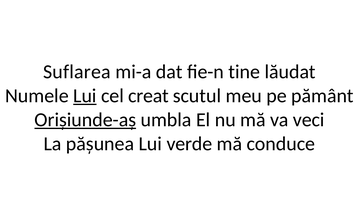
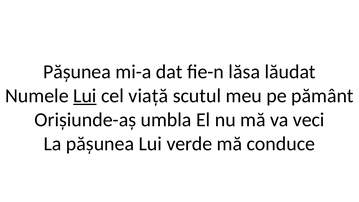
Suflarea: Suflarea -> Pășunea (77, 72)
tine: tine -> lăsa (244, 72)
creat: creat -> viață (148, 96)
Orișiunde-aș underline: present -> none (85, 120)
